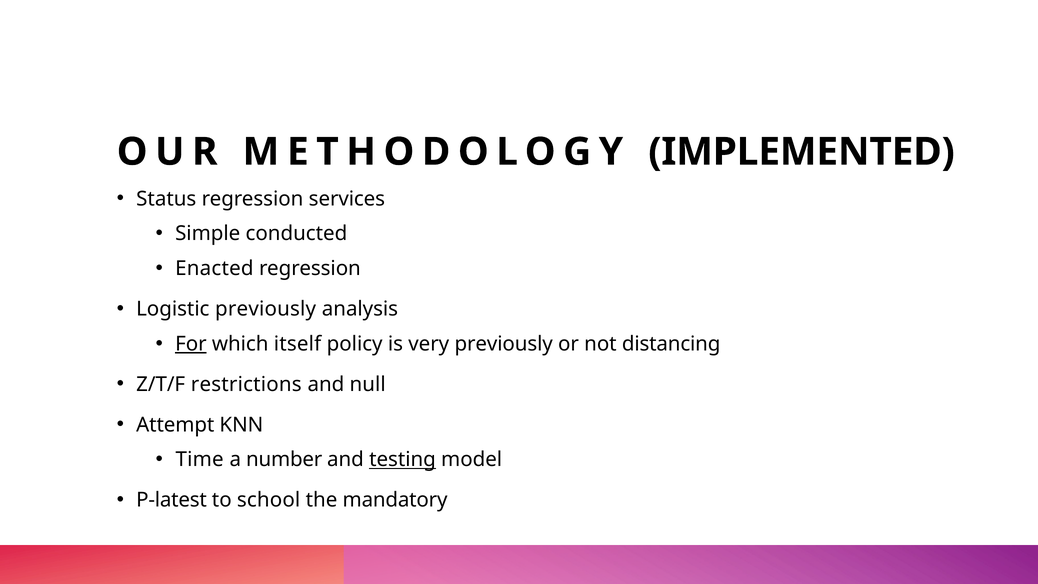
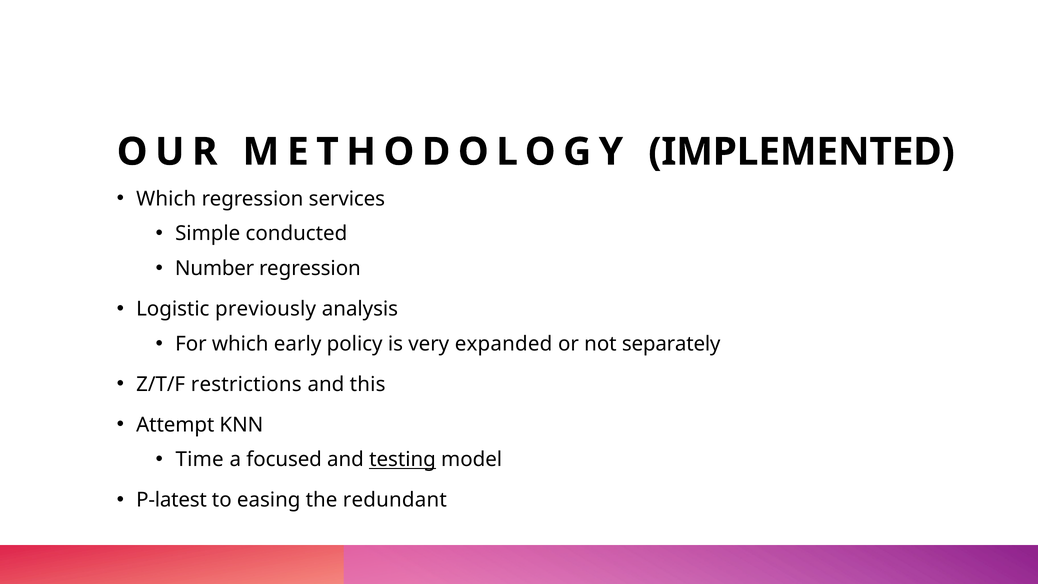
Status: Status -> Which (166, 199)
Enacted: Enacted -> Number (215, 269)
For underline: present -> none (191, 344)
itself: itself -> early (298, 344)
very previously: previously -> expanded (504, 344)
distancing: distancing -> separately (671, 344)
null: null -> this (368, 384)
number: number -> focused (284, 460)
school: school -> easing (269, 500)
mandatory: mandatory -> redundant (395, 500)
